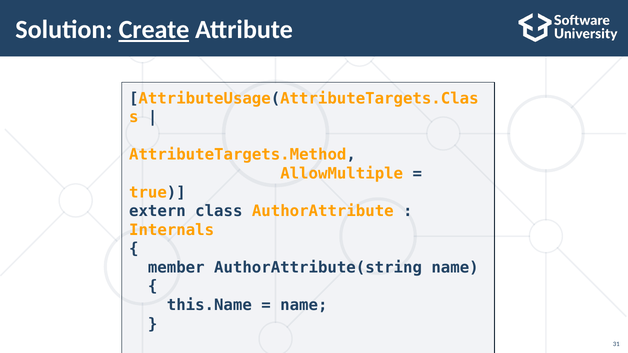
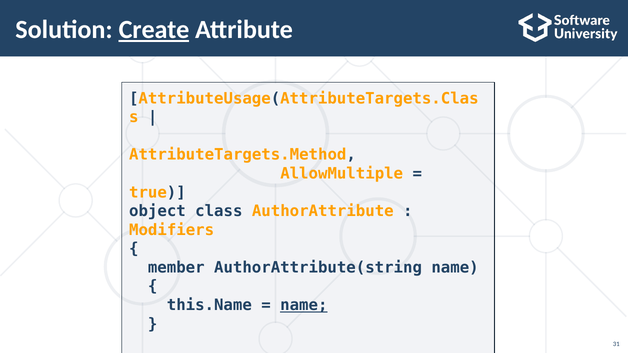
extern: extern -> object (157, 211)
Internals: Internals -> Modifiers (172, 230)
name underline: none -> present (304, 305)
